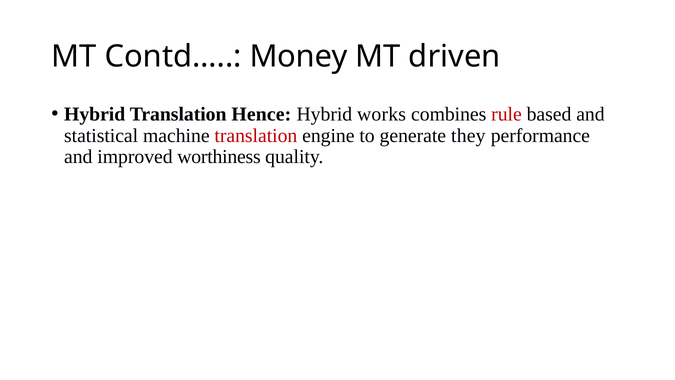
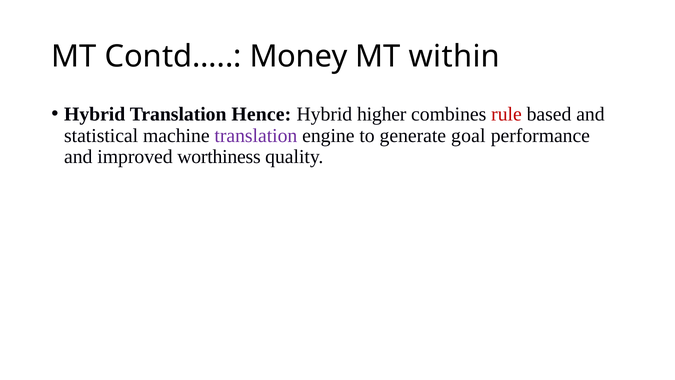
driven: driven -> within (454, 57)
works: works -> higher (382, 114)
translation colour: red -> purple (256, 135)
they: they -> goal (468, 135)
